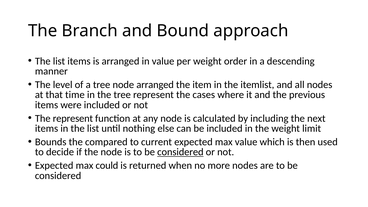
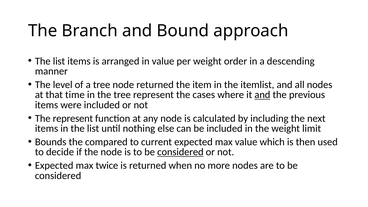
node arranged: arranged -> returned (155, 85)
and underline: none -> present (262, 95)
could: could -> twice (107, 166)
